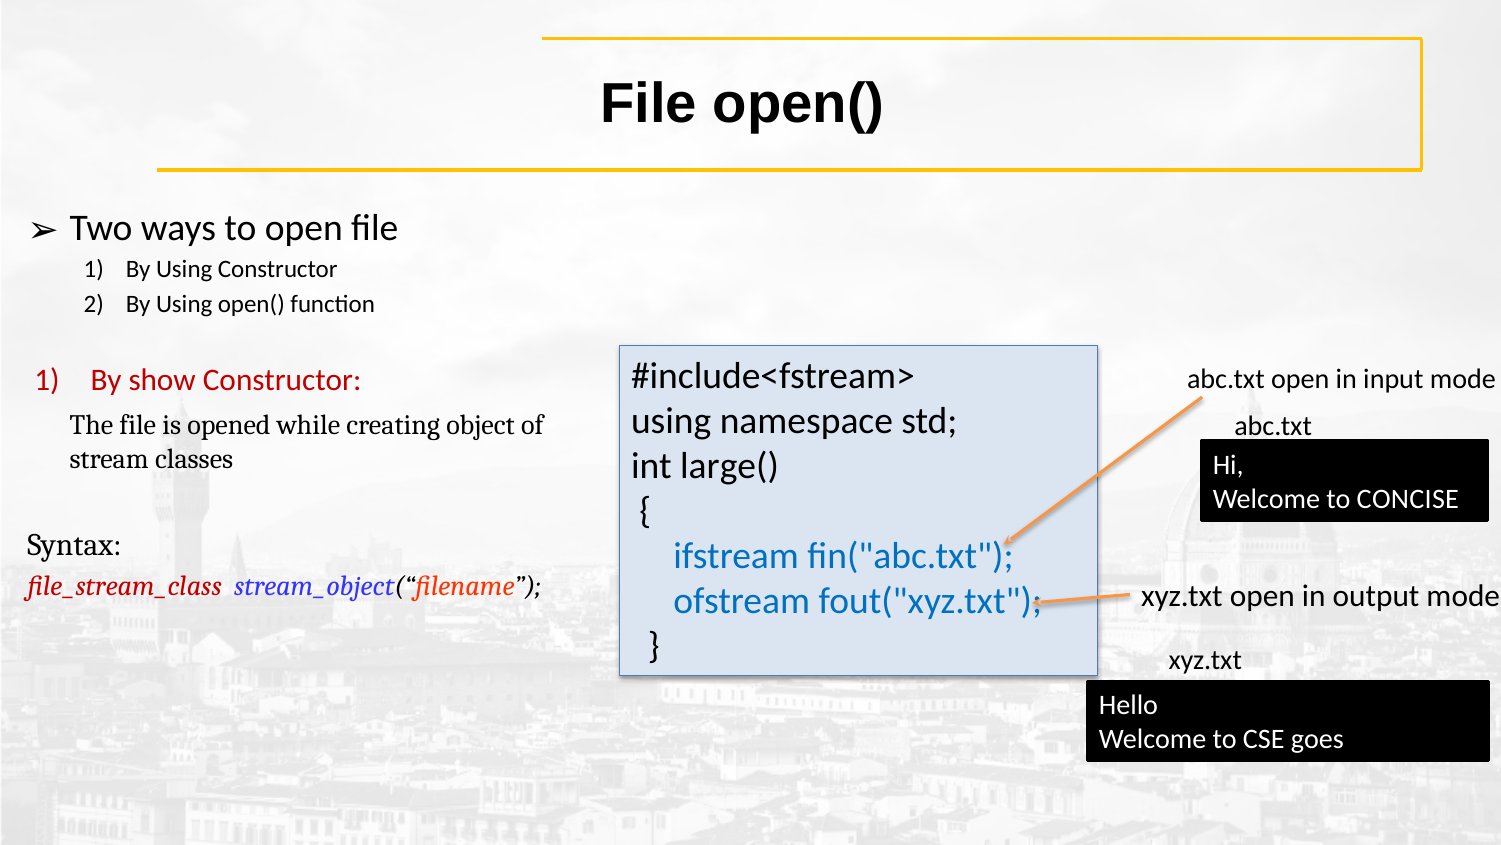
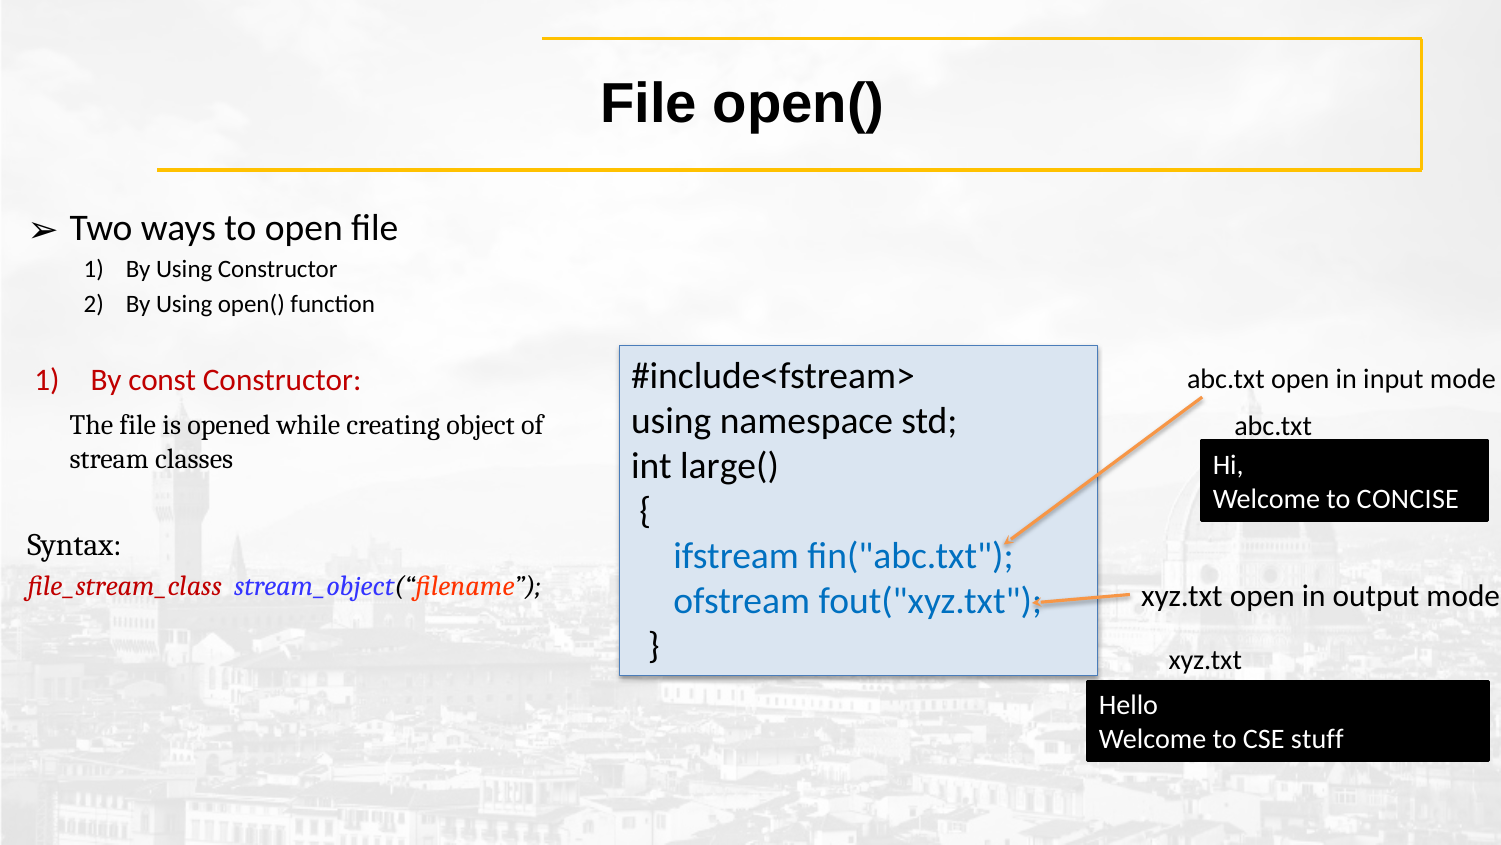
show: show -> const (162, 380)
goes: goes -> stuff (1317, 739)
